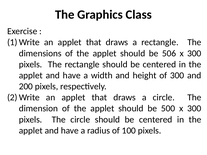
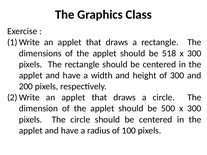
506: 506 -> 518 (169, 53)
